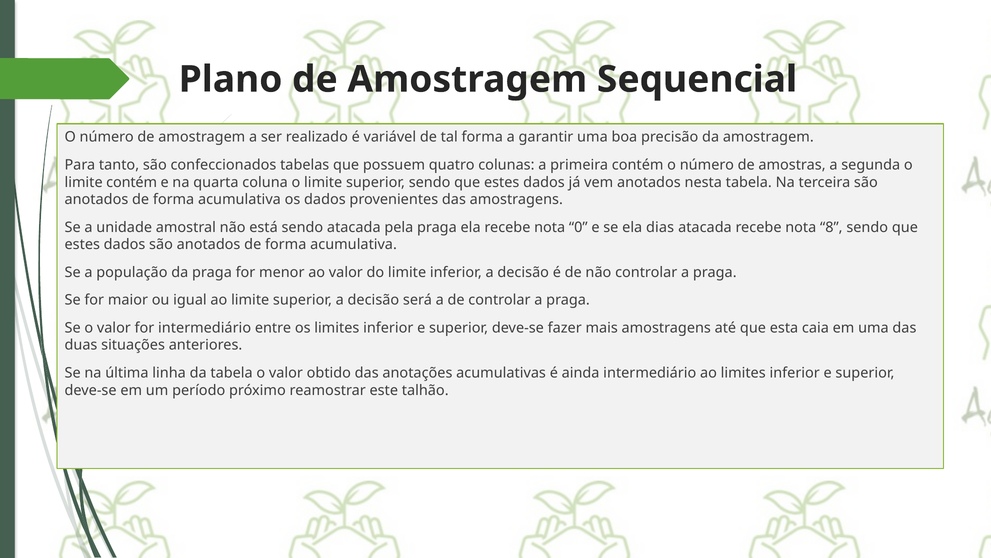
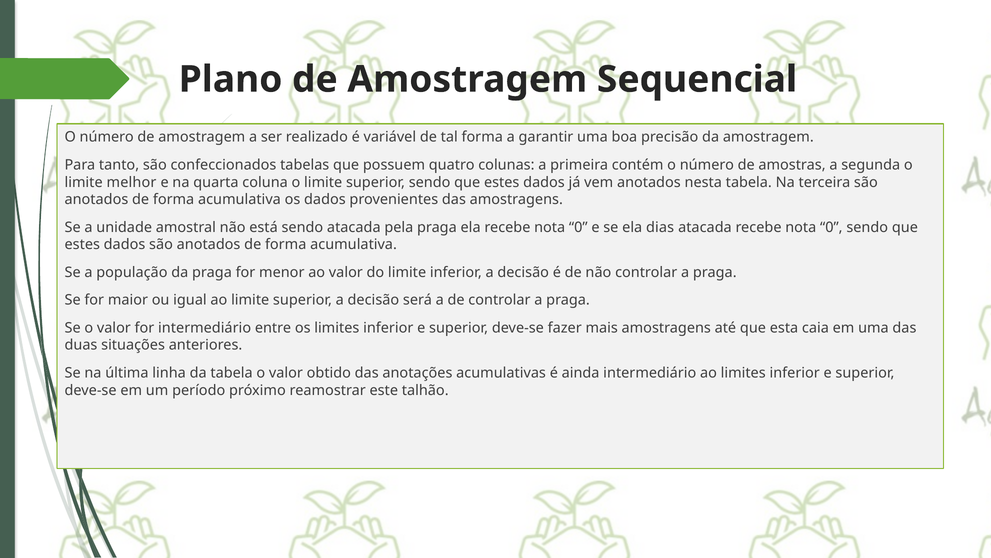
limite contém: contém -> melhor (131, 182)
atacada recebe nota 8: 8 -> 0 (831, 227)
